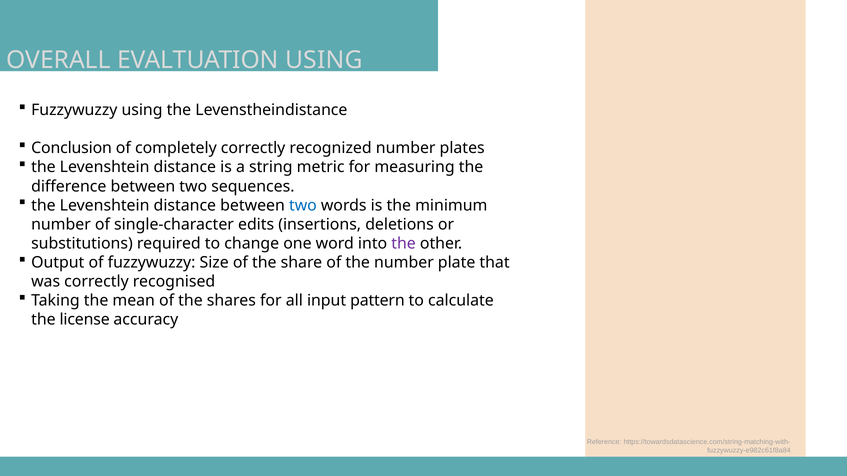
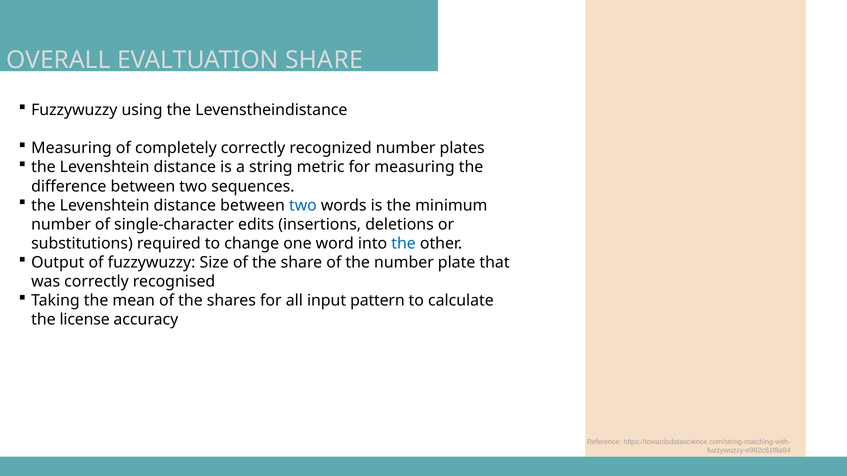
EVALTUATION USING: USING -> SHARE (324, 60)
Conclusion: Conclusion -> Measuring (71, 148)
the colour: purple -> blue (404, 244)
